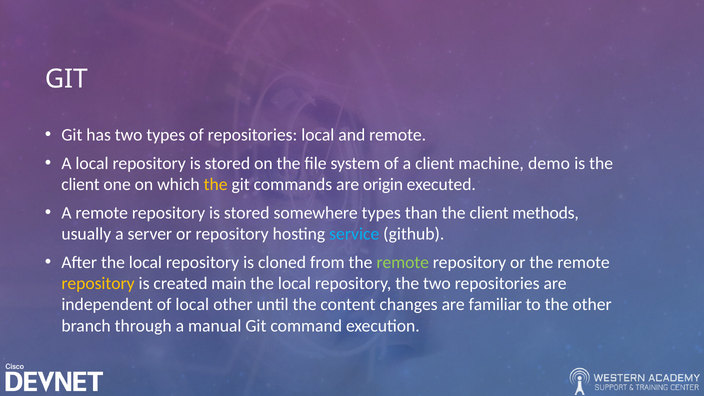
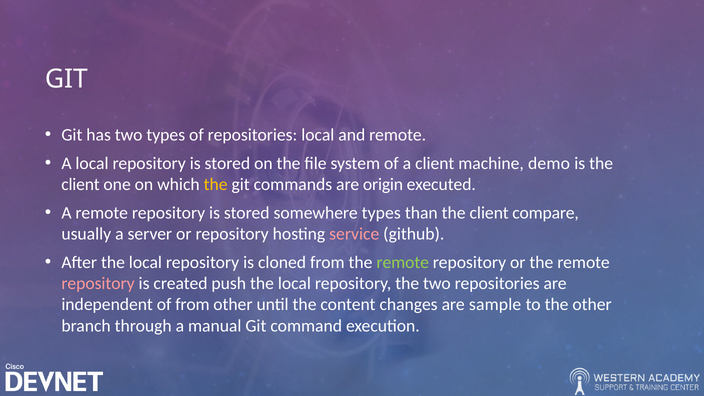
methods: methods -> compare (546, 213)
service colour: light blue -> pink (354, 234)
repository colour: yellow -> pink (98, 284)
main: main -> push (229, 284)
of local: local -> from (192, 305)
familiar: familiar -> sample (495, 305)
